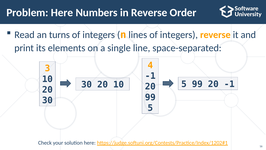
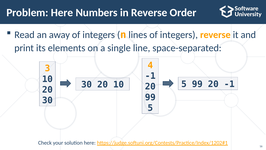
turns: turns -> away (59, 35)
